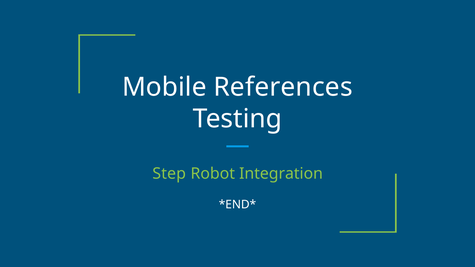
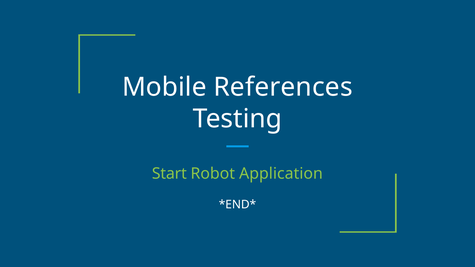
Step: Step -> Start (169, 174)
Integration: Integration -> Application (281, 174)
